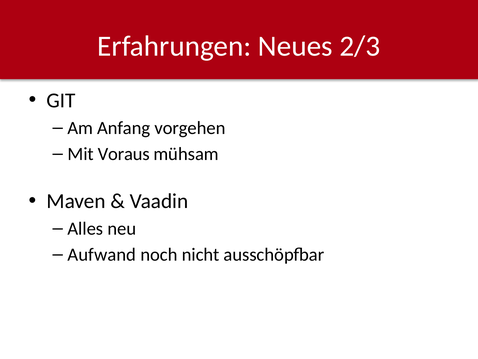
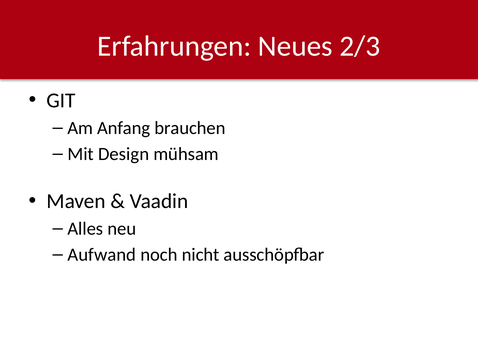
vorgehen: vorgehen -> brauchen (190, 128)
Voraus: Voraus -> Design (124, 154)
